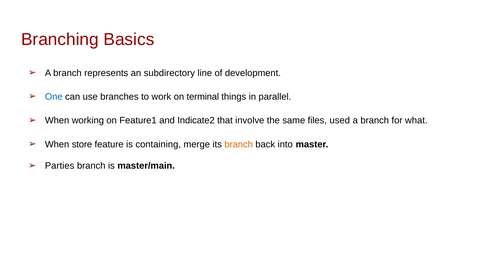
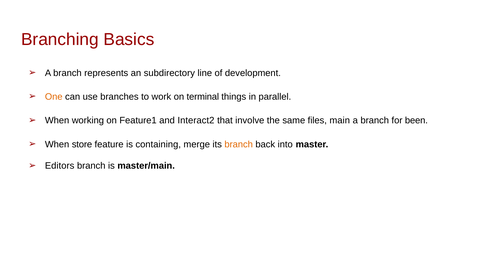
One colour: blue -> orange (54, 97)
Indicate2: Indicate2 -> Interact2 (196, 121)
used: used -> main (340, 121)
what: what -> been (416, 121)
Parties: Parties -> Editors (60, 166)
